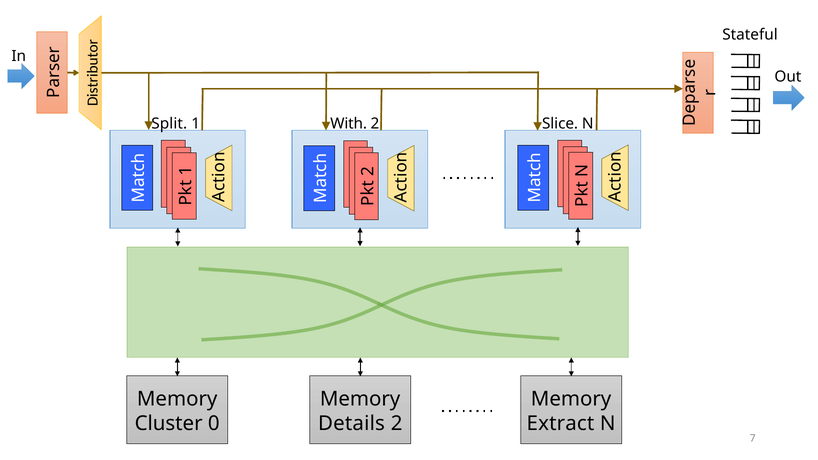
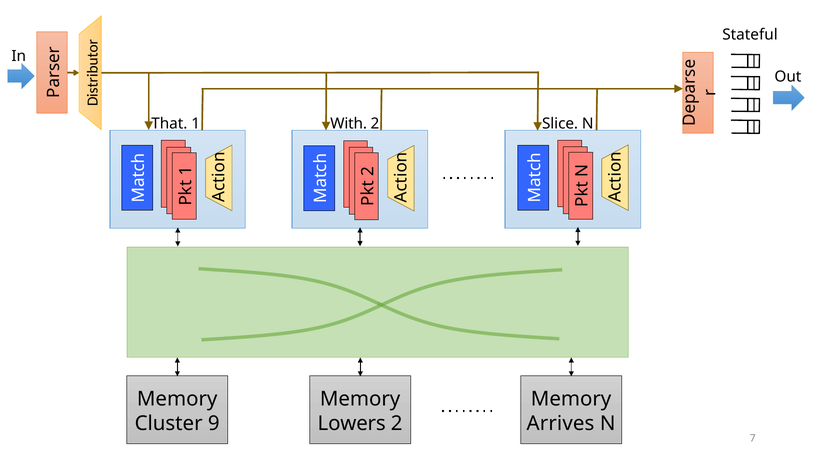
Split: Split -> That (169, 124)
0: 0 -> 9 (214, 424)
Details: Details -> Lowers (352, 424)
Extract: Extract -> Arrives (561, 424)
